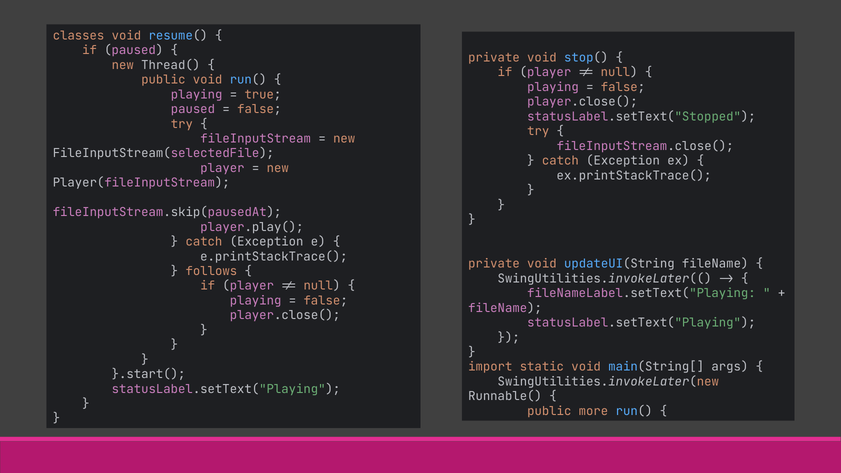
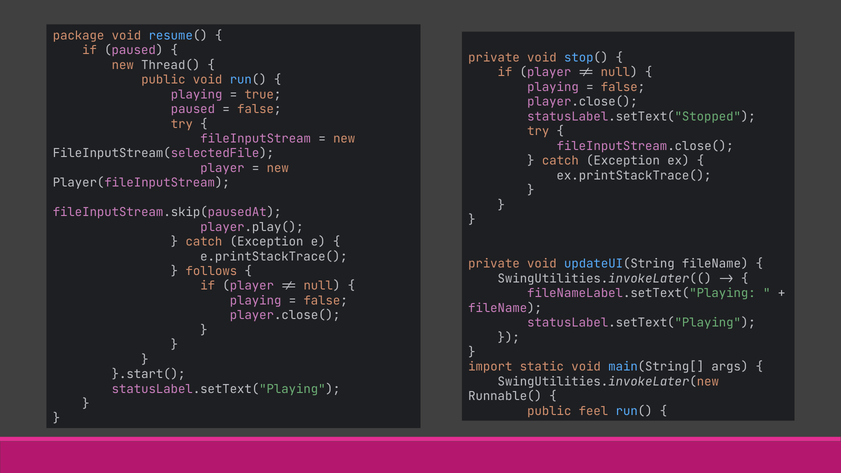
classes: classes -> package (79, 36)
more: more -> feel (593, 411)
